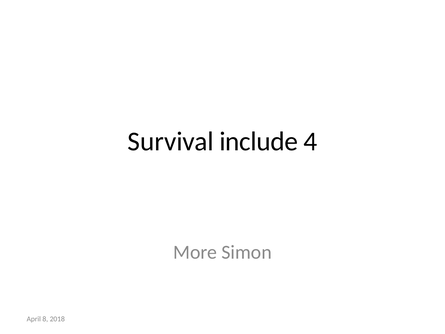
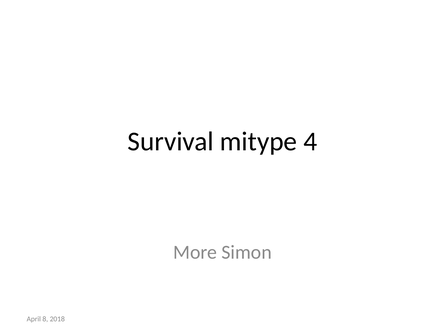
include: include -> mitype (259, 141)
